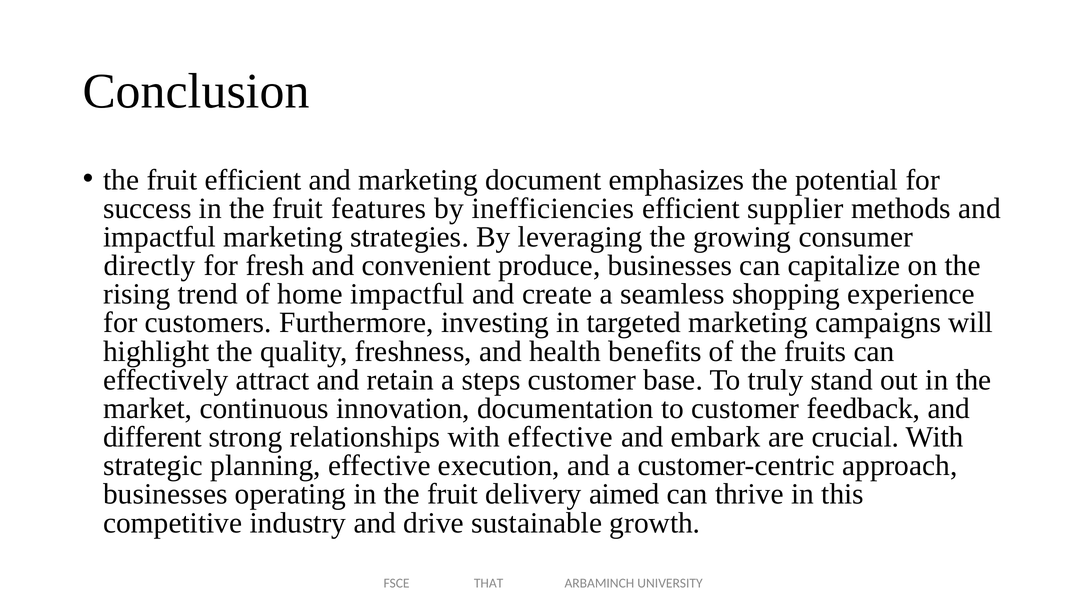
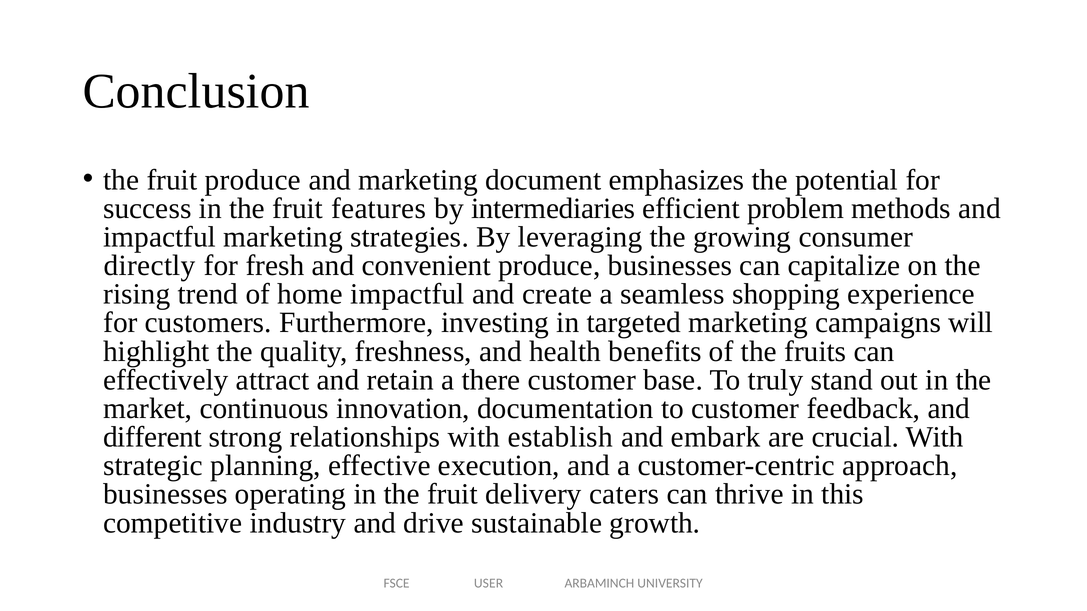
fruit efficient: efficient -> produce (253, 180)
inefficiencies: inefficiencies -> intermediaries (553, 209)
supplier: supplier -> problem (796, 209)
steps: steps -> there (491, 380)
with effective: effective -> establish (560, 437)
aimed: aimed -> caters (624, 495)
THAT: THAT -> USER (489, 584)
